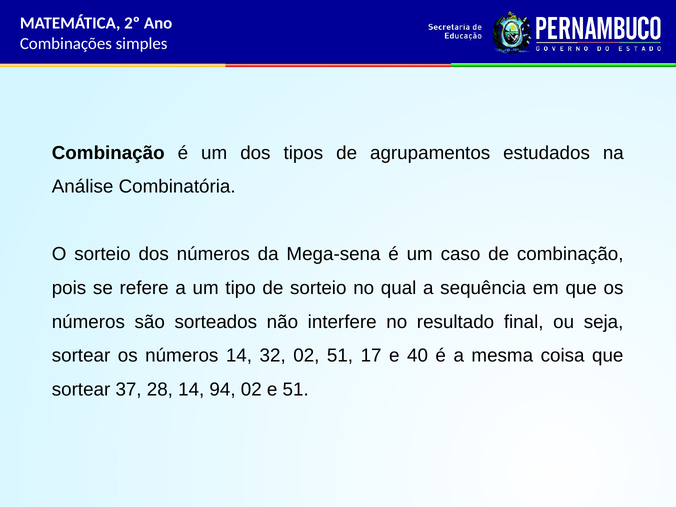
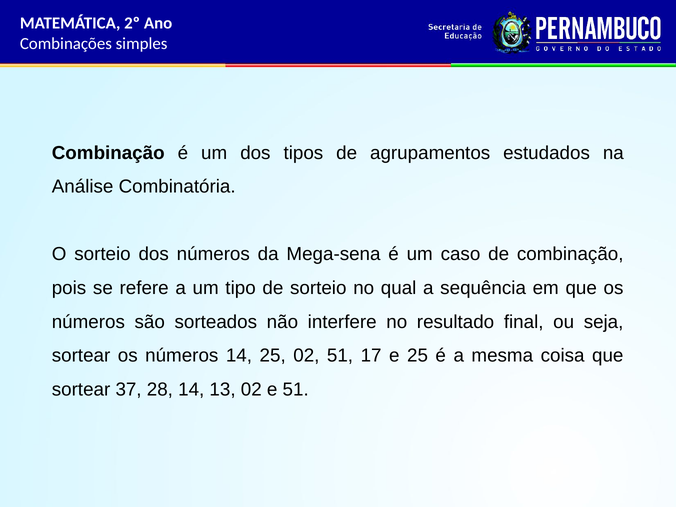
14 32: 32 -> 25 (273, 356)
e 40: 40 -> 25 (418, 356)
94: 94 -> 13 (223, 389)
